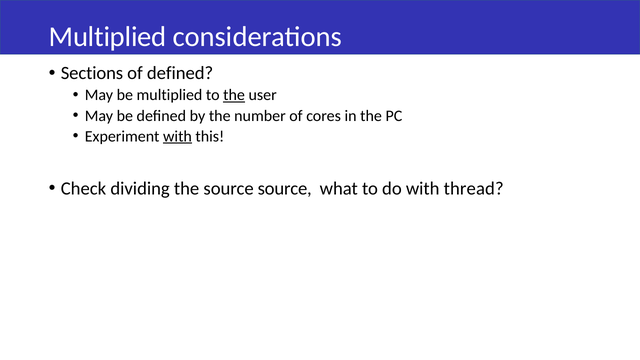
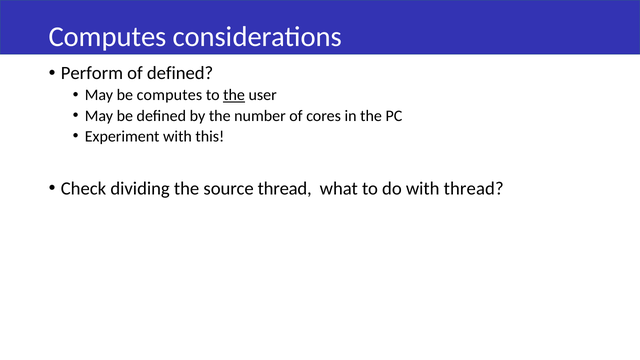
Multiplied: Multiplied -> Computes (108, 37)
Sections: Sections -> Perform (92, 73)
be multiplied: multiplied -> computes (169, 95)
with underline: present -> none (177, 136)
source source: source -> thread (285, 188)
